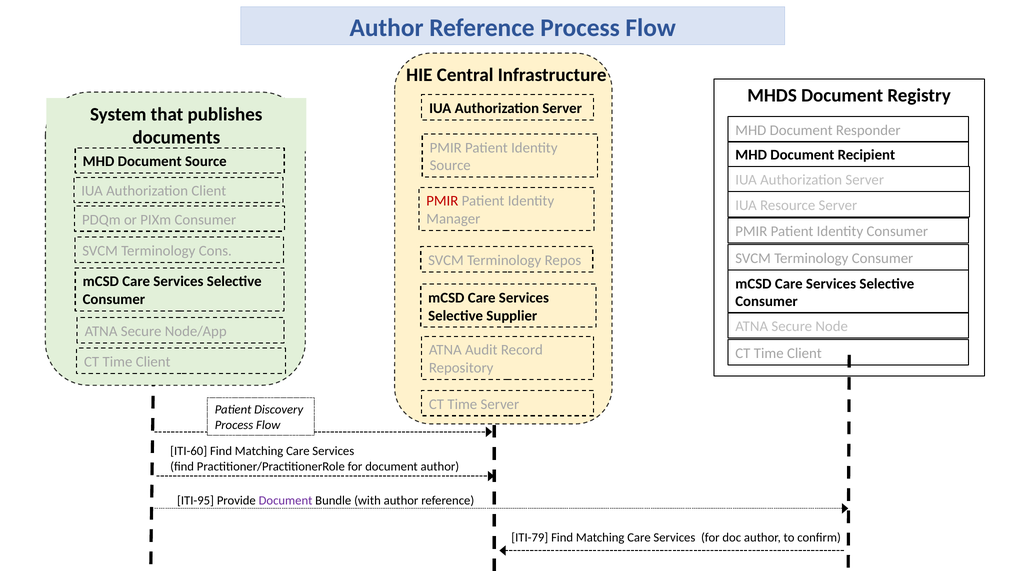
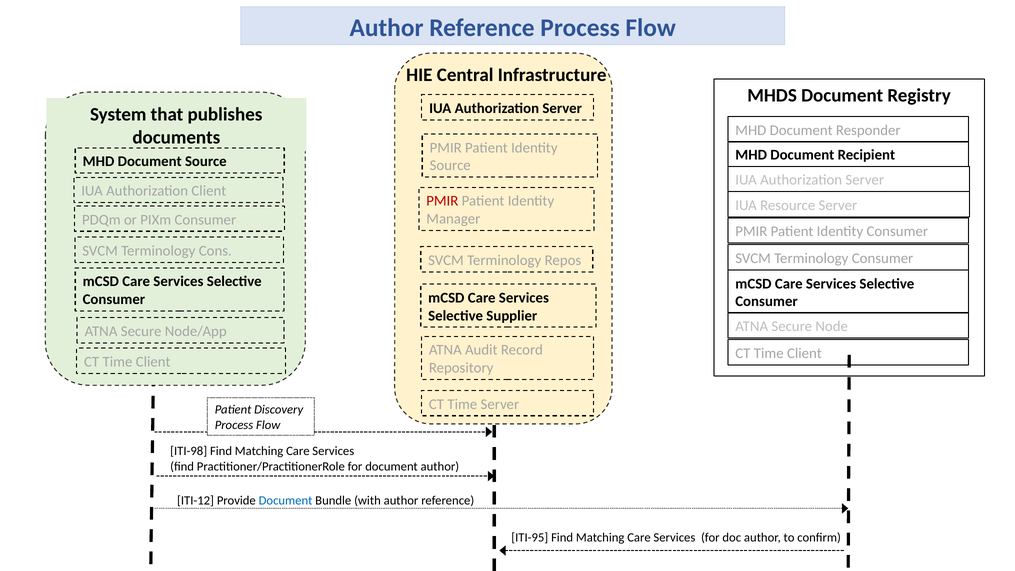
ITI-60: ITI-60 -> ITI-98 (189, 451)
ITI-95: ITI-95 -> ITI-12 (196, 500)
Document colour: purple -> blue (286, 500)
ITI-79: ITI-79 -> ITI-95 (530, 537)
